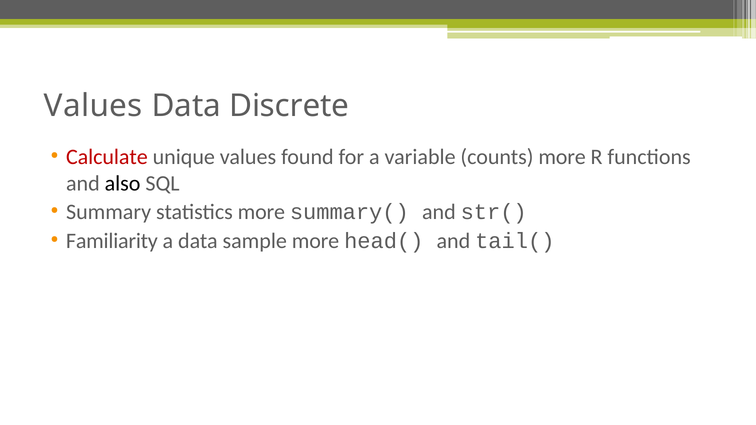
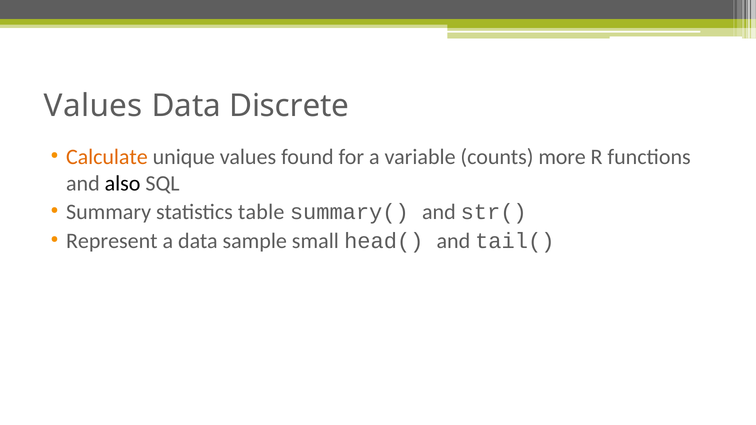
Calculate colour: red -> orange (107, 157)
statistics more: more -> table (261, 212)
Familiarity: Familiarity -> Represent (112, 241)
sample more: more -> small (315, 241)
